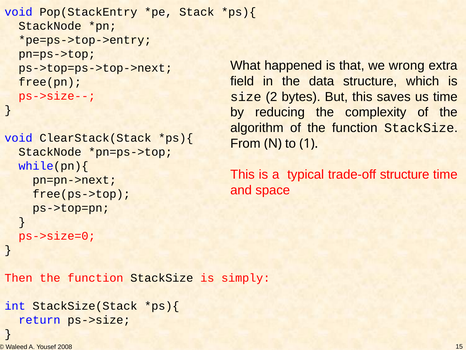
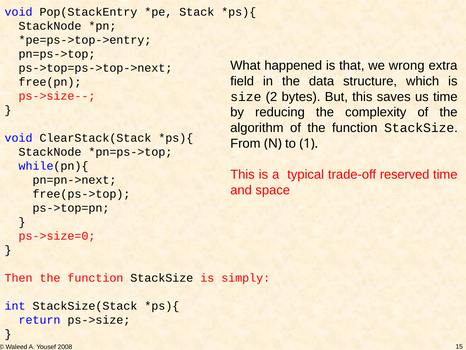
trade-off structure: structure -> reserved (405, 174)
